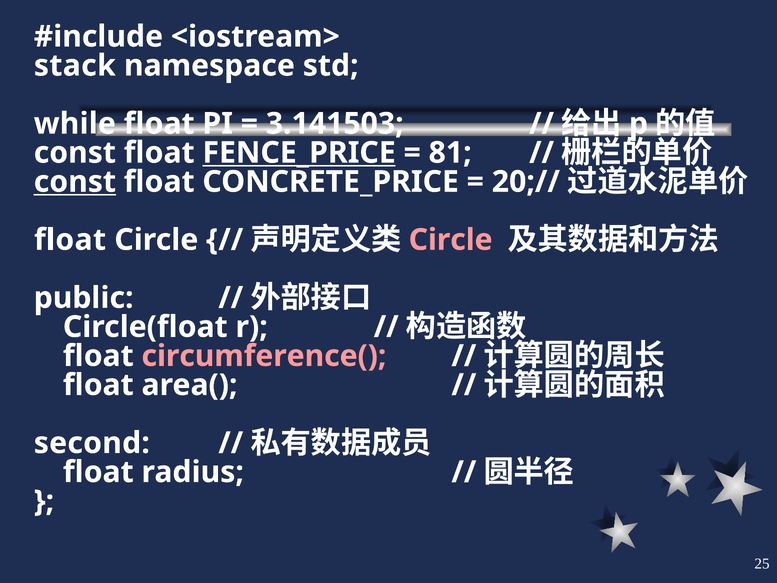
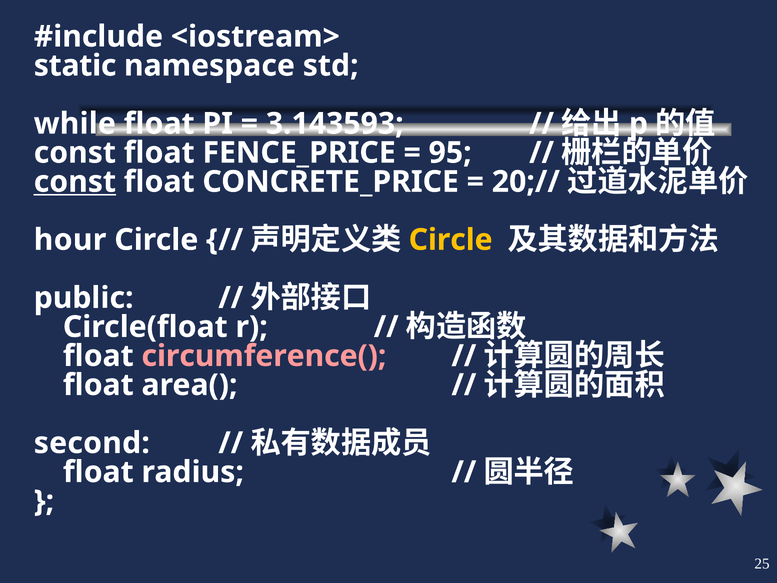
stack: stack -> static (75, 66)
3.141503: 3.141503 -> 3.143593 (335, 124)
FENCE_PRICE underline: present -> none (299, 153)
81: 81 -> 95 (450, 153)
float: float -> hour (70, 240)
Circle colour: pink -> yellow (451, 240)
